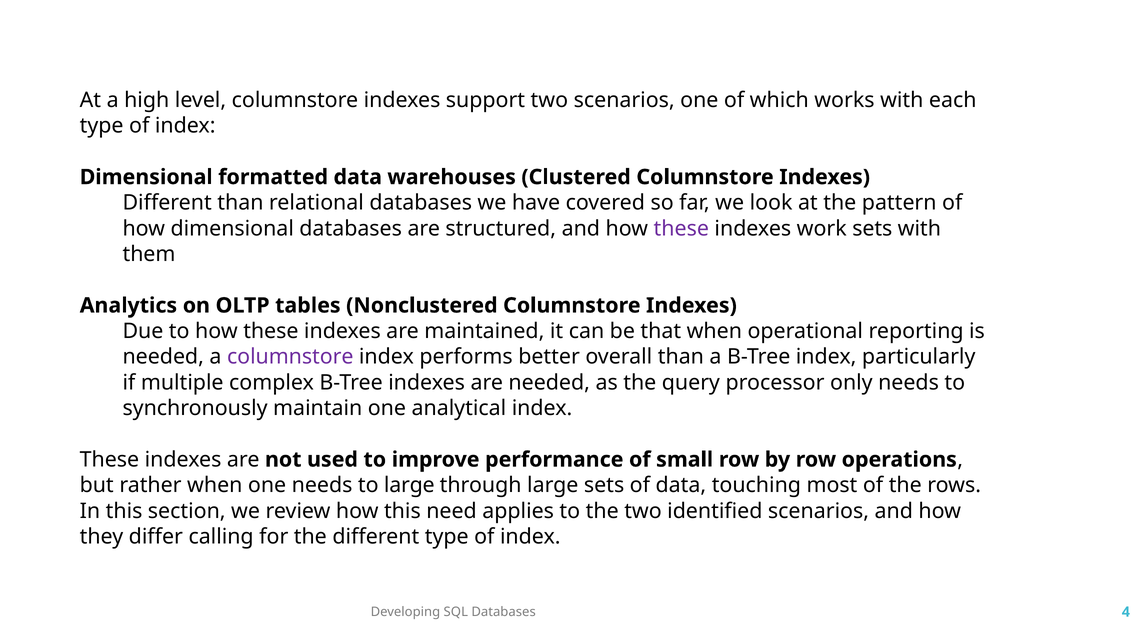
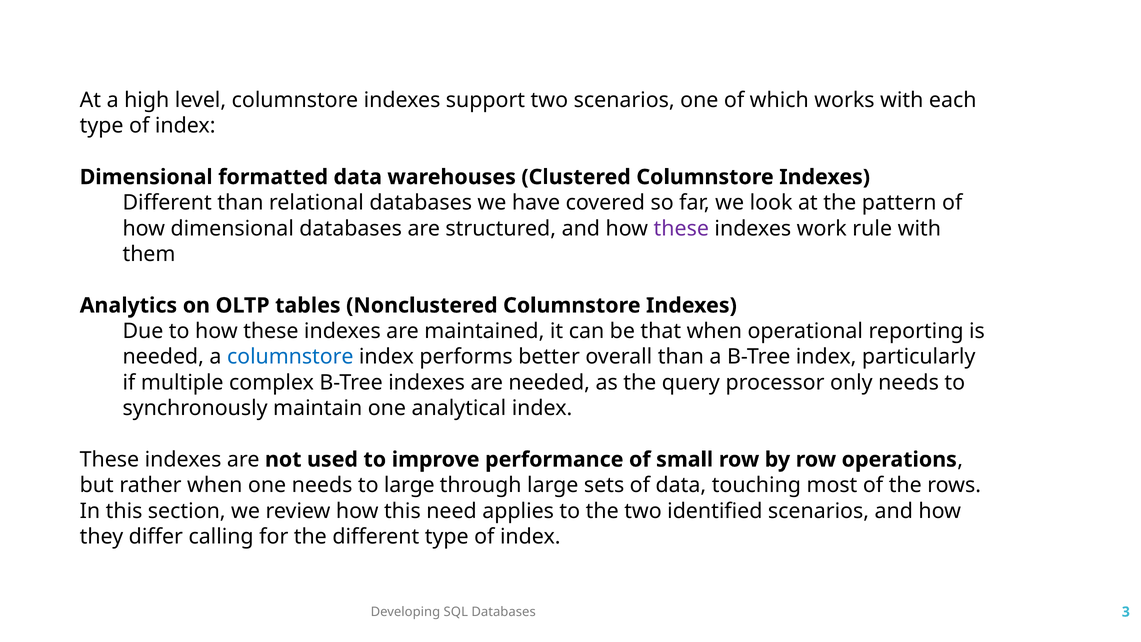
work sets: sets -> rule (872, 228)
columnstore colour: purple -> blue (290, 357)
4: 4 -> 3 (1126, 612)
